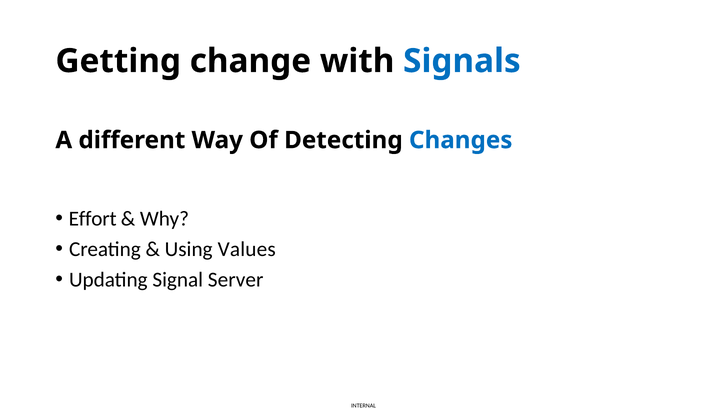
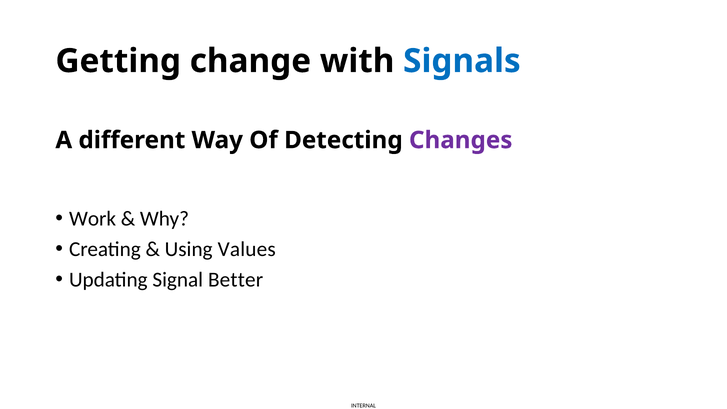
Changes colour: blue -> purple (461, 140)
Effort: Effort -> Work (93, 219)
Server: Server -> Better (236, 279)
